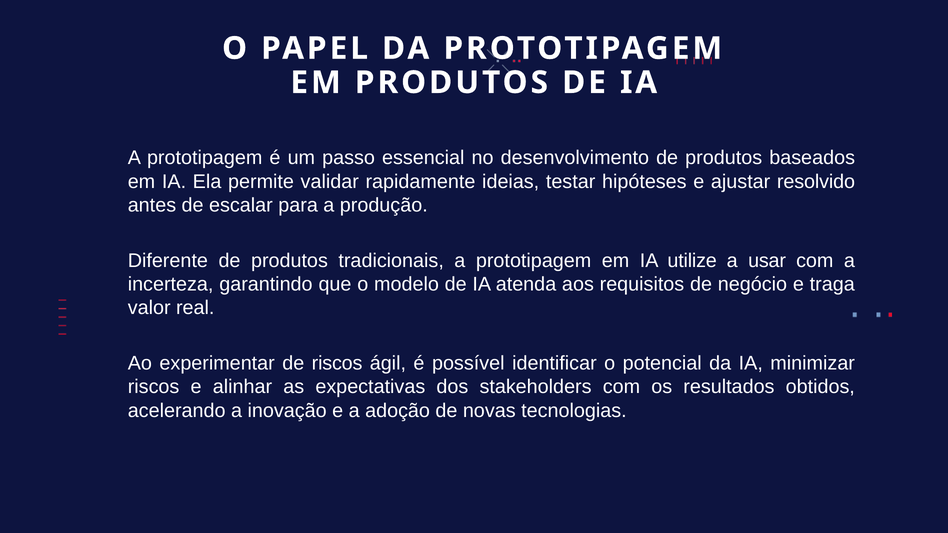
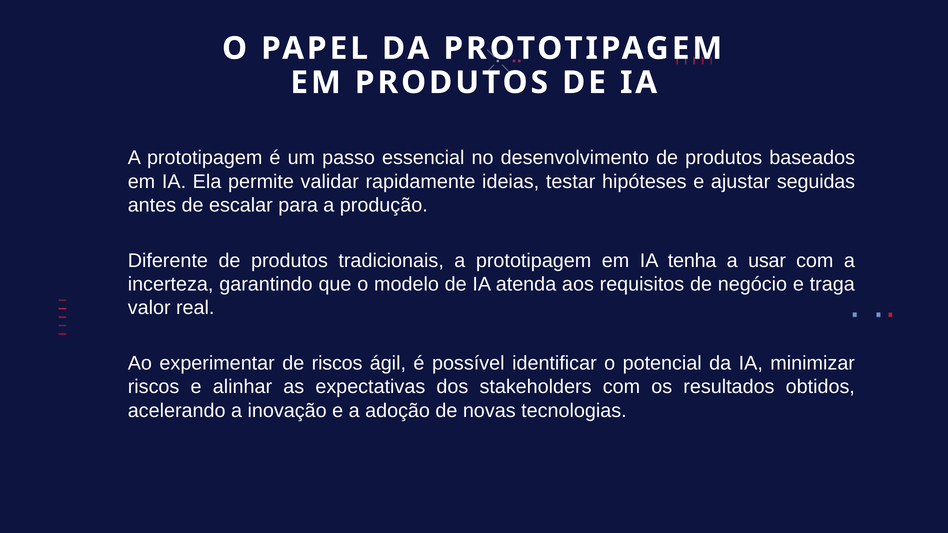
resolvido: resolvido -> seguidas (816, 182)
utilize: utilize -> tenha (692, 261)
